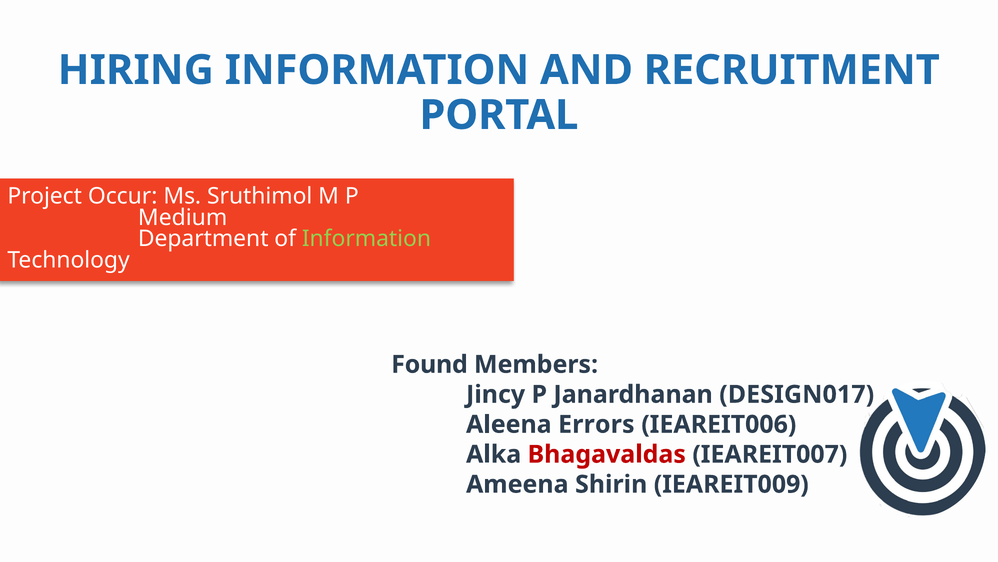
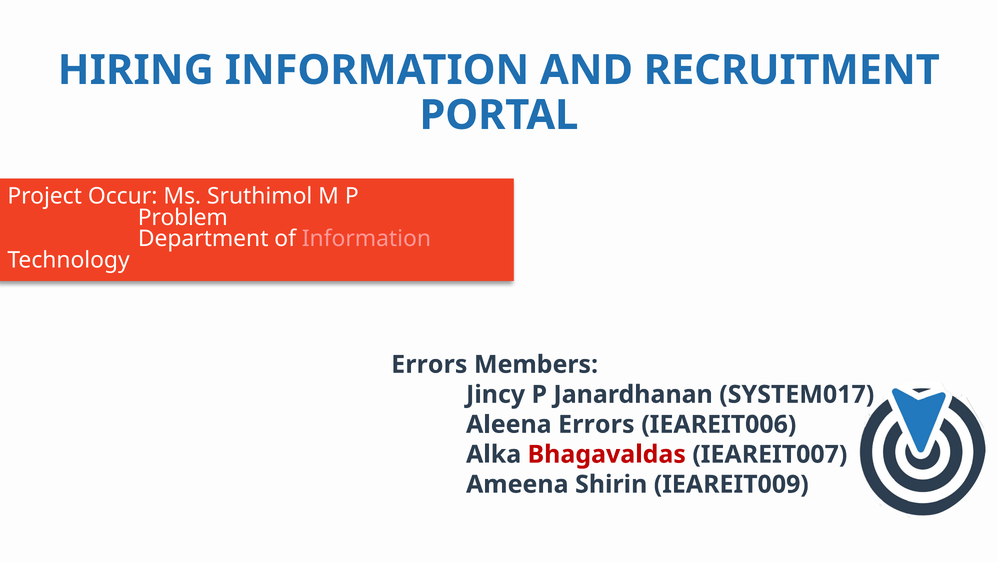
Medium: Medium -> Problem (183, 217)
Information colour: light green -> pink (366, 239)
Found: Found -> Errors (429, 364)
DESIGN017: DESIGN017 -> SYSTEM017 (797, 394)
